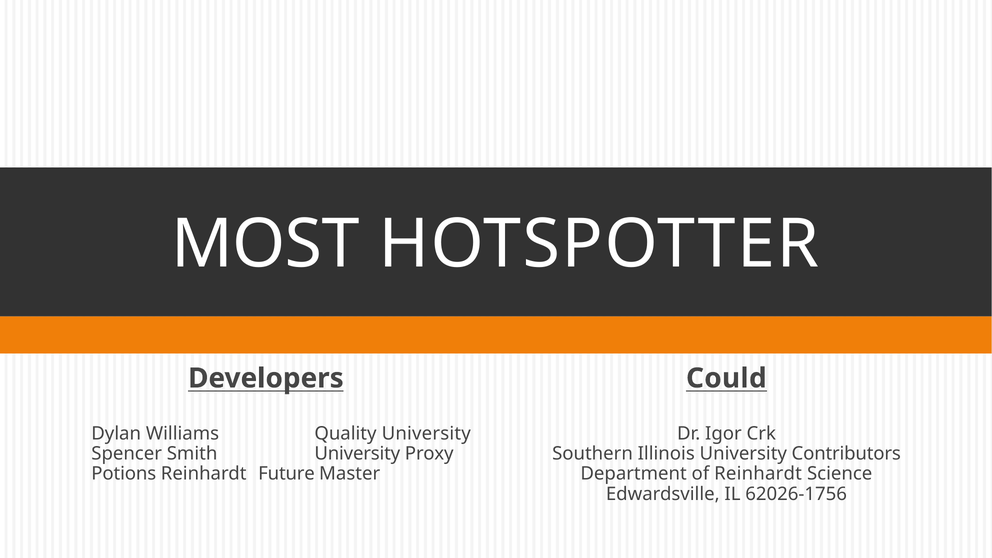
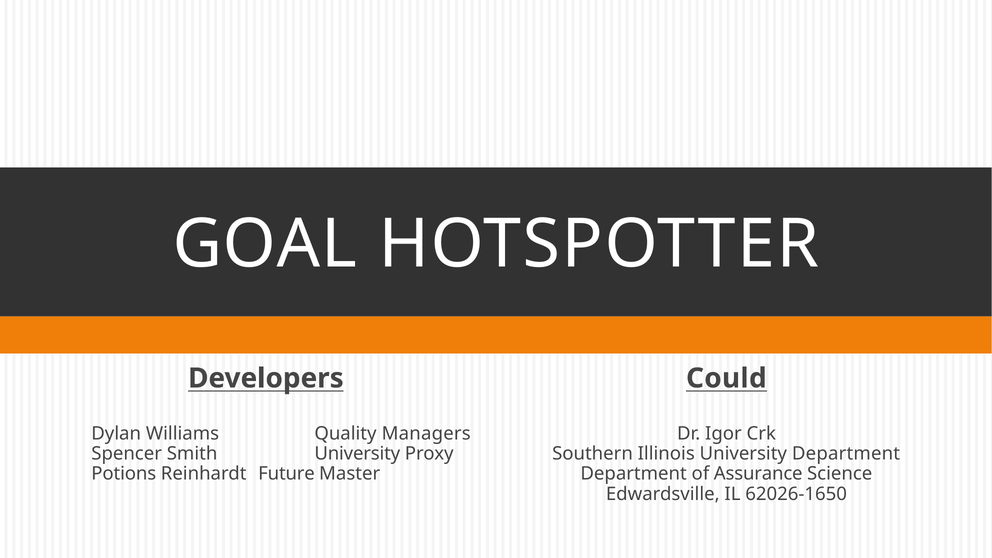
MOST: MOST -> GOAL (265, 244)
Quality University: University -> Managers (426, 434)
University Contributors: Contributors -> Department (846, 454)
of Reinhardt: Reinhardt -> Assurance (758, 474)
62026-1756: 62026-1756 -> 62026-1650 (796, 494)
